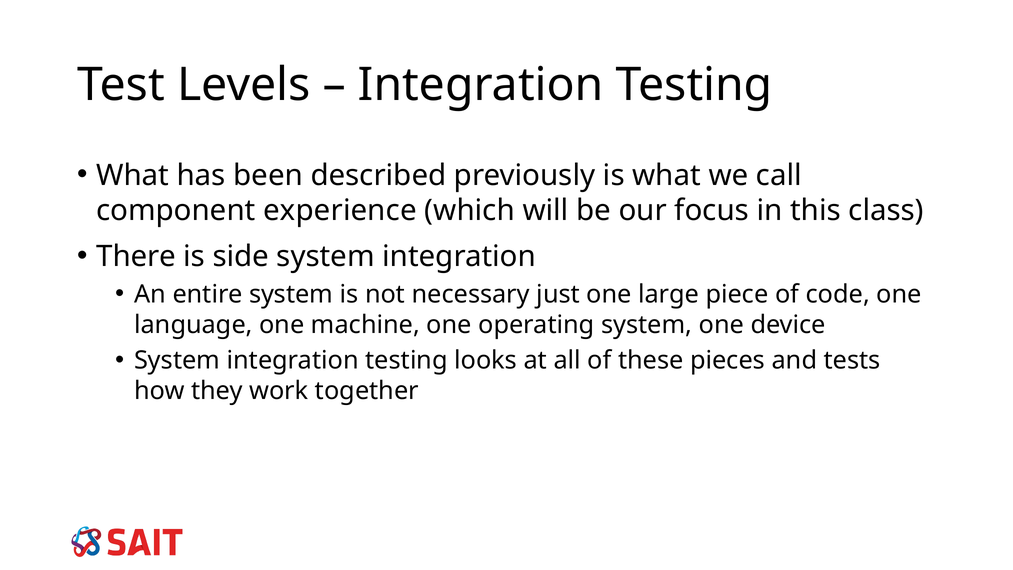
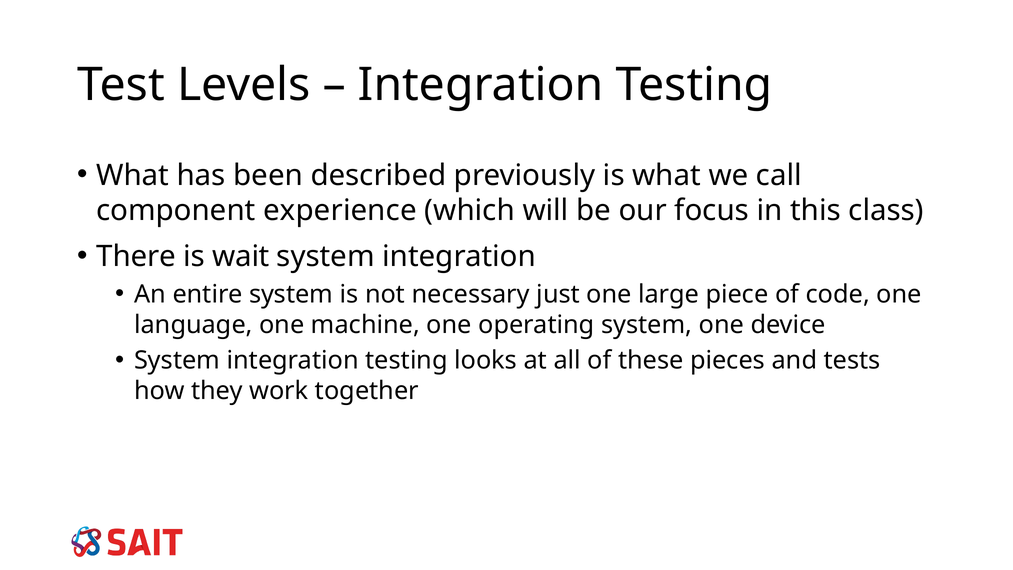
side: side -> wait (241, 257)
